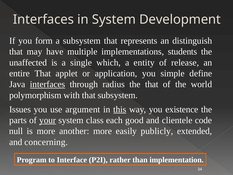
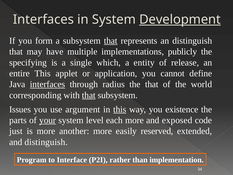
Development underline: none -> present (180, 19)
that underline: none -> present (111, 41)
students: students -> publicly (183, 52)
unaffected: unaffected -> specifying (28, 62)
entire That: That -> This (43, 73)
simple: simple -> cannot (173, 73)
polymorphism: polymorphism -> corresponding (35, 95)
that underline: none -> present (89, 95)
class: class -> level (95, 120)
each good: good -> more (134, 120)
clientele: clientele -> exposed (177, 120)
null: null -> just (16, 131)
publicly: publicly -> reserved (157, 131)
and concerning: concerning -> distinguish (46, 142)
